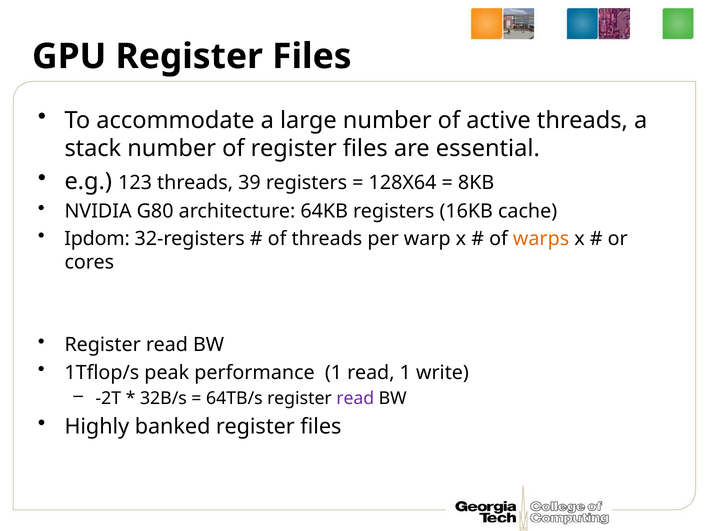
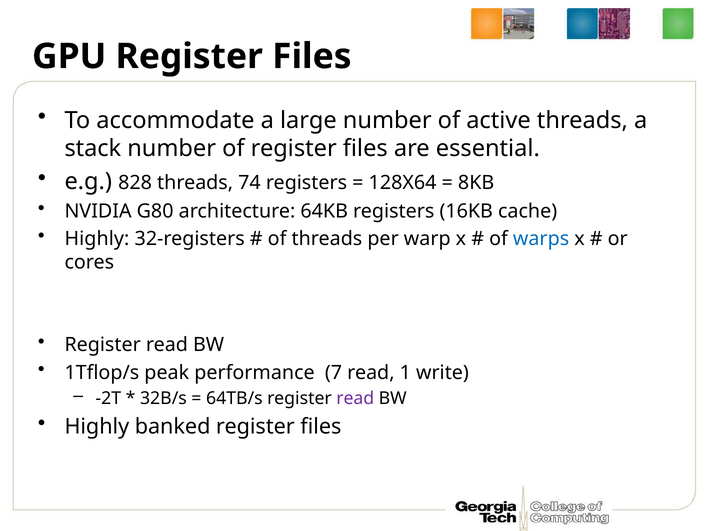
123: 123 -> 828 (135, 183)
39: 39 -> 74 (249, 183)
Ipdom: Ipdom -> Highly (97, 239)
warps colour: orange -> blue (541, 239)
performance 1: 1 -> 7 (334, 373)
